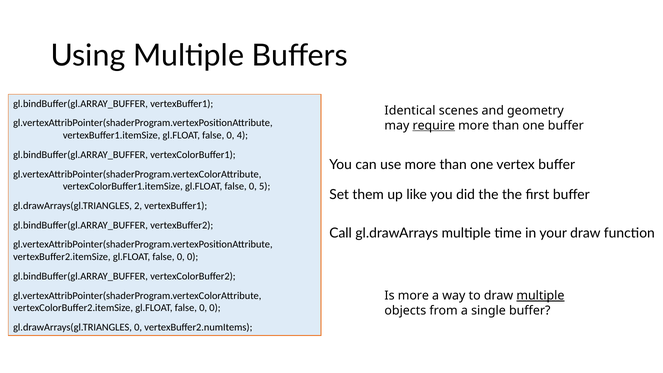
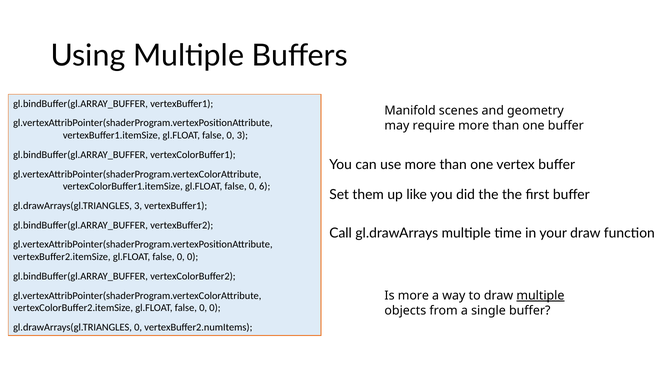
Identical: Identical -> Manifold (410, 111)
require underline: present -> none (434, 125)
0 4: 4 -> 3 (242, 135)
5: 5 -> 6 (265, 186)
gl.drawArrays(gl.TRIANGLES 2: 2 -> 3 (138, 206)
